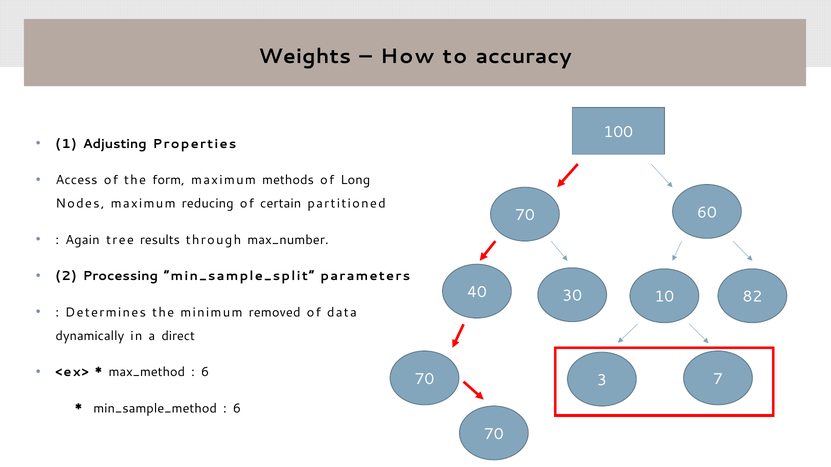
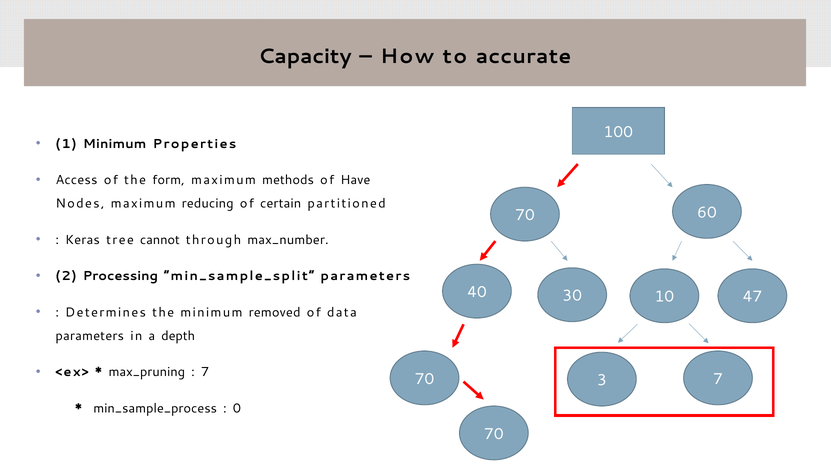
Weights: Weights -> Capacity (305, 56)
accuracy: accuracy -> accurate (523, 56)
1 Adjusting: Adjusting -> Minimum (115, 144)
Long: Long -> Have (355, 180)
Again: Again -> Keras (82, 240)
results: results -> cannot (160, 240)
82: 82 -> 47 (752, 297)
dynamically: dynamically -> parameters (90, 336)
direct: direct -> depth (178, 336)
max_method: max_method -> max_pruning (147, 372)
6: 6 -> 7 (205, 372)
min_sample_method: min_sample_method -> min_sample_process (155, 409)
6: 6 -> 0 (237, 409)
